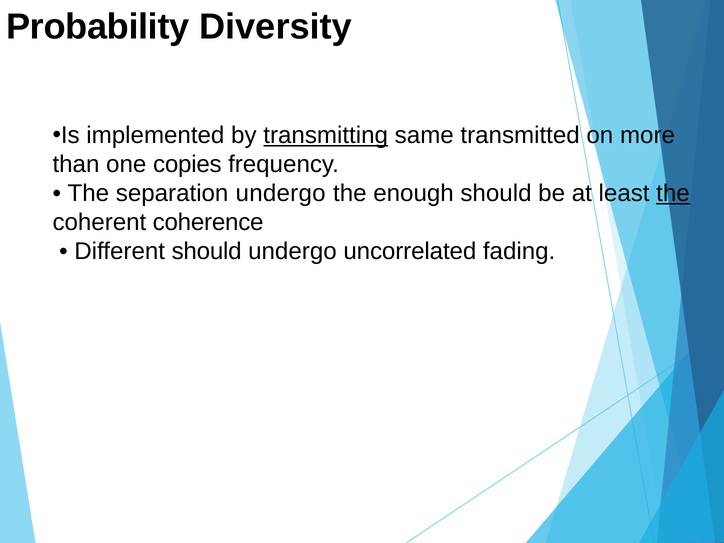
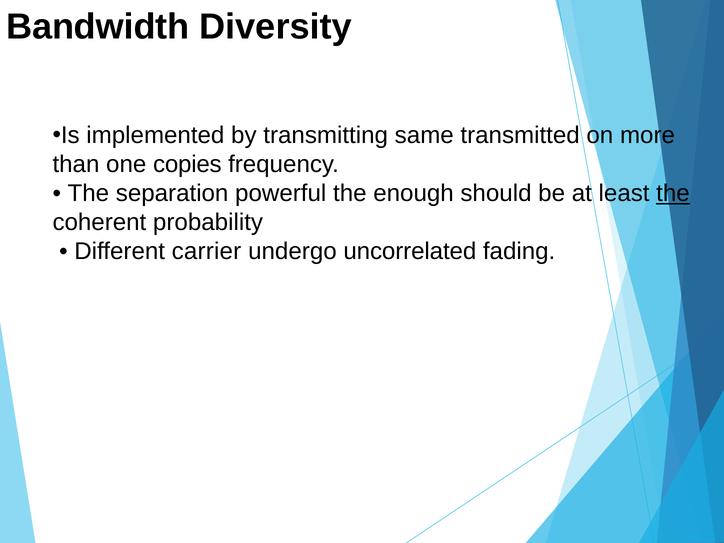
Probability: Probability -> Bandwidth (98, 27)
transmitting underline: present -> none (326, 135)
separation undergo: undergo -> powerful (281, 193)
coherence: coherence -> probability (208, 222)
Different should: should -> carrier (206, 251)
